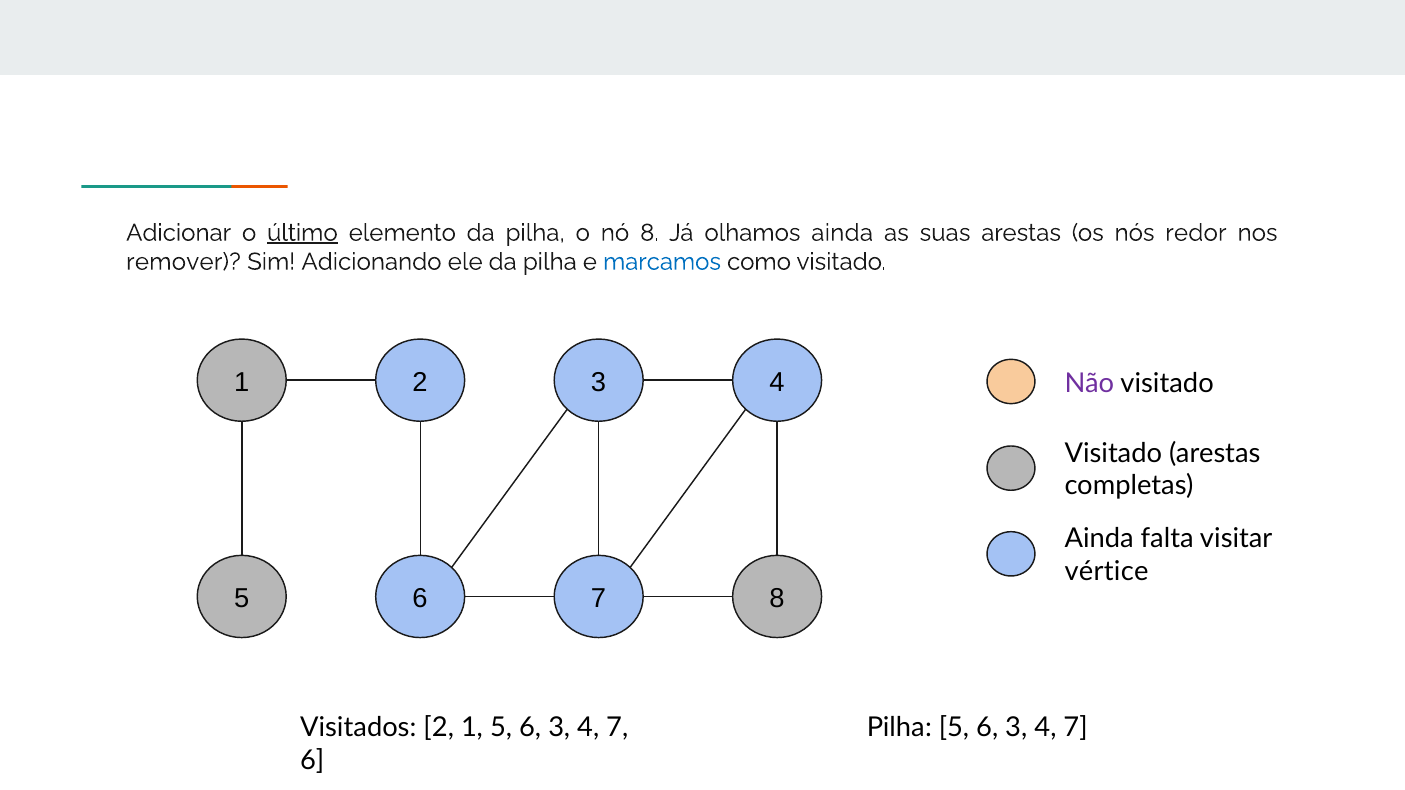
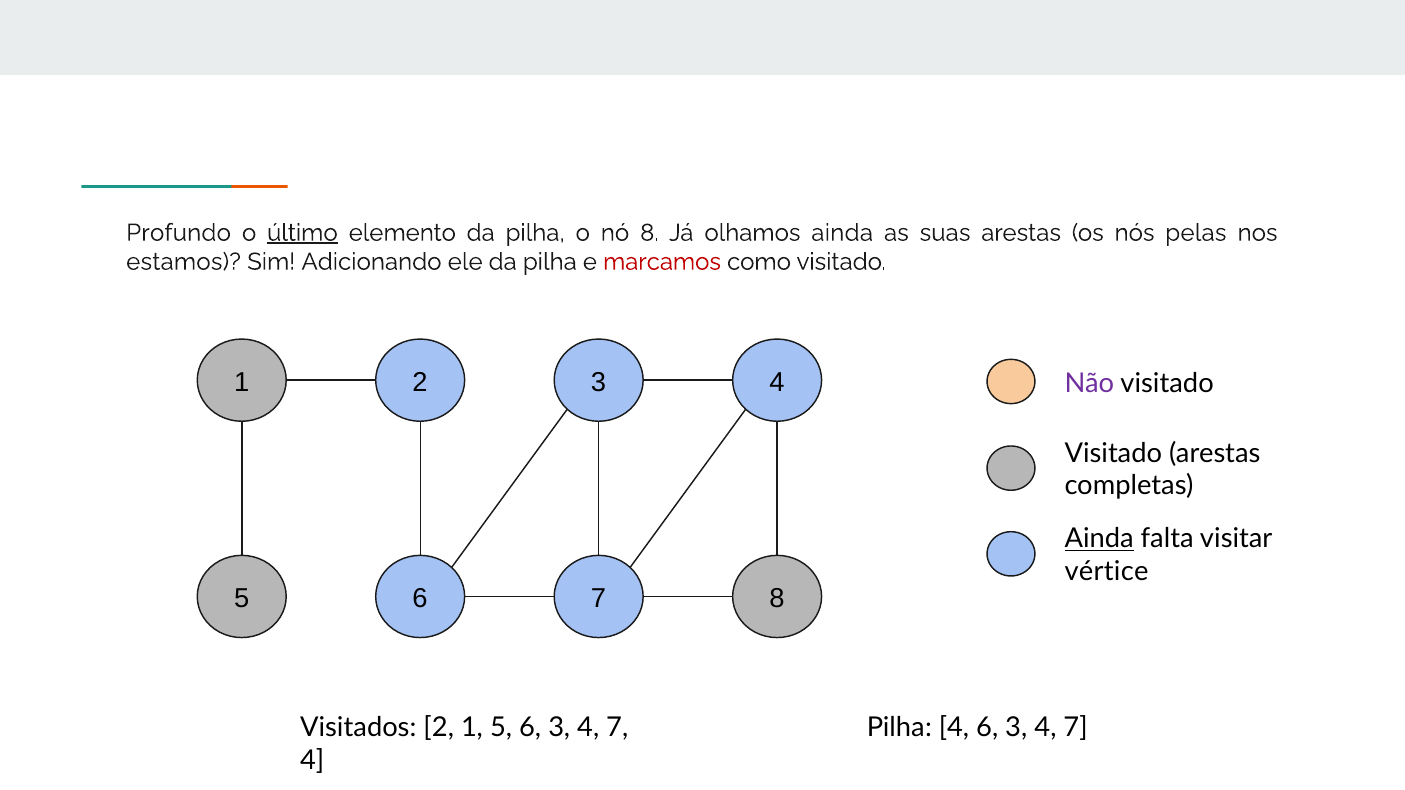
Adicionar: Adicionar -> Profundo (179, 233)
redor: redor -> pelas (1196, 233)
remover: remover -> estamos (183, 262)
marcamos colour: blue -> red (662, 262)
Ainda underline: none -> present (1099, 539)
Pilha 5: 5 -> 4 (954, 728)
6: 6 -> 4 (312, 761)
